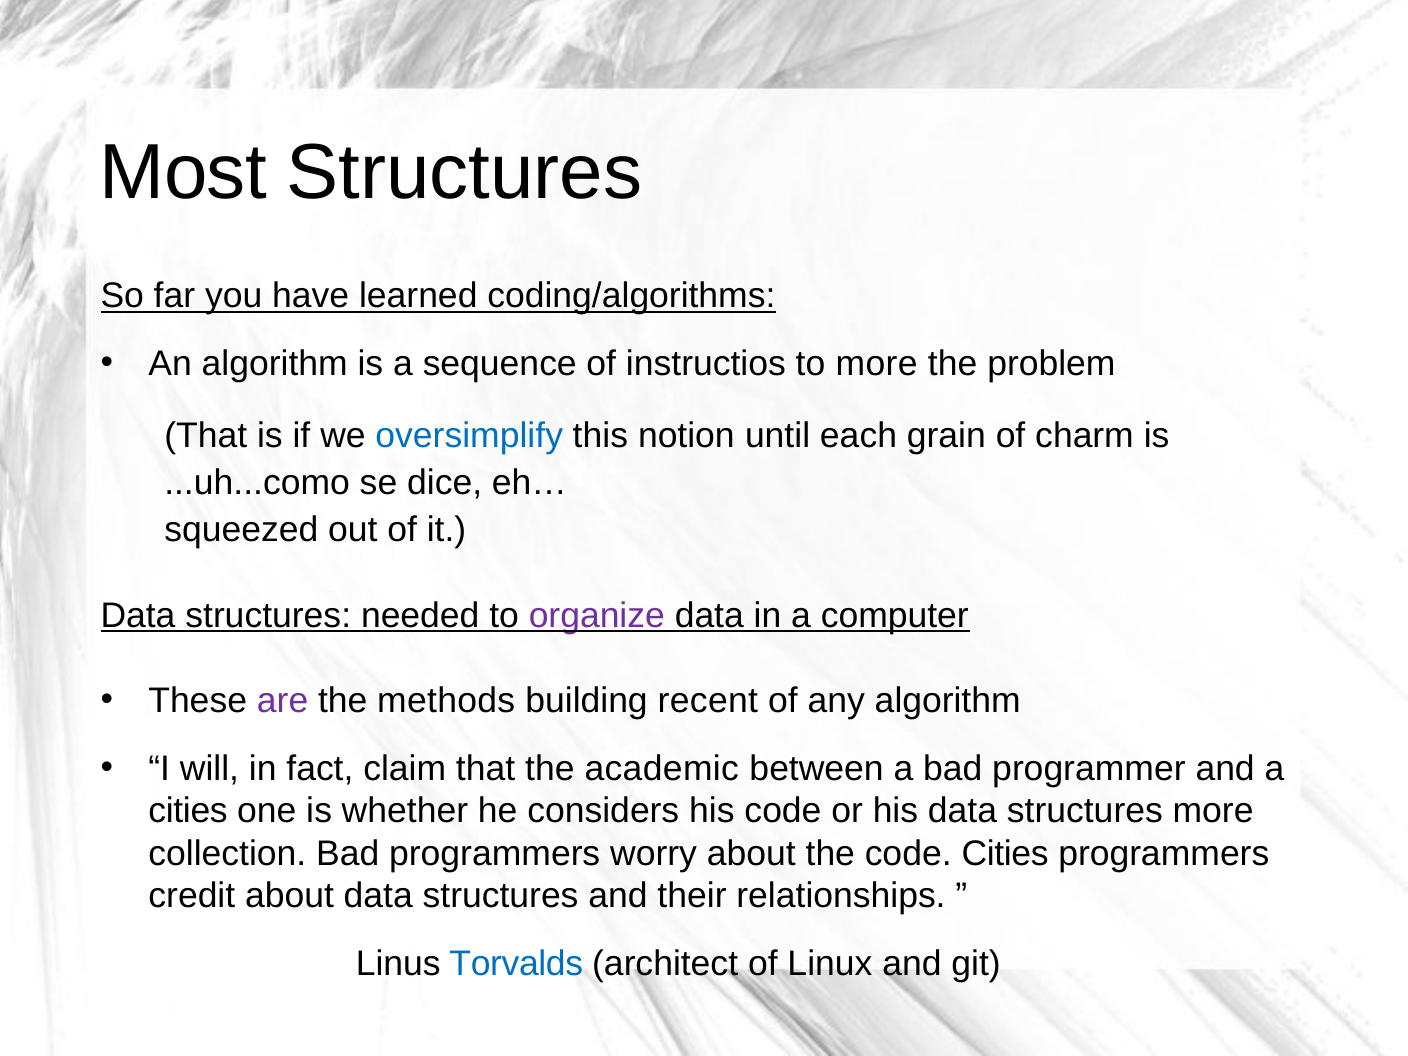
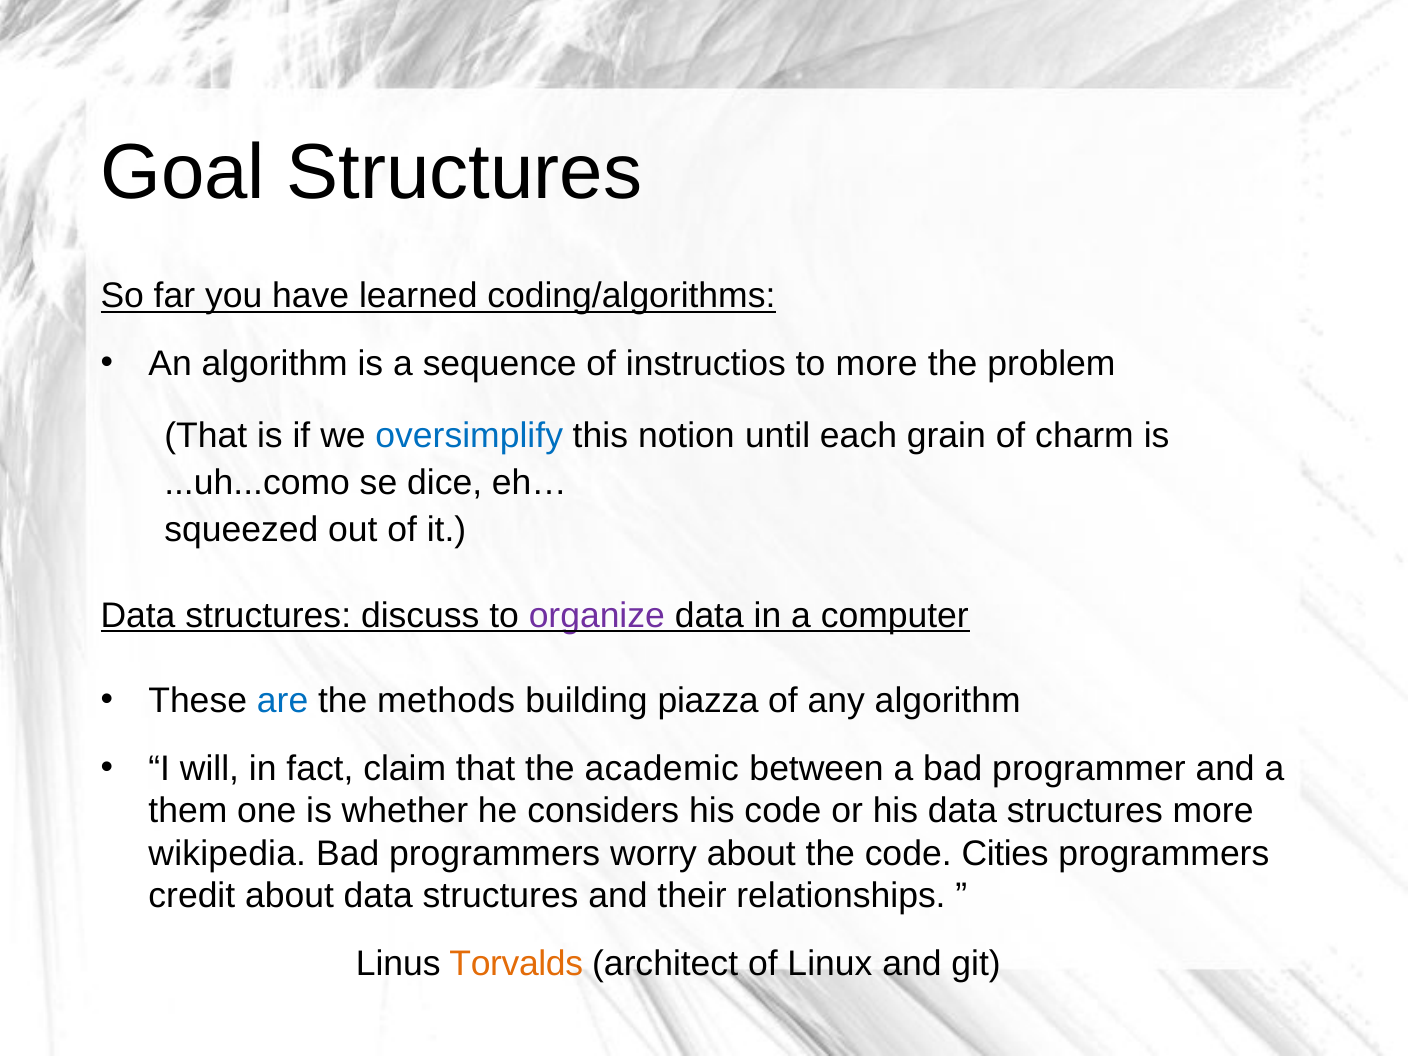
Most: Most -> Goal (183, 172)
needed: needed -> discuss (420, 615)
are colour: purple -> blue (283, 701)
recent: recent -> piazza (708, 701)
cities: cities -> them (188, 811)
collection: collection -> wikipedia (227, 853)
Torvalds colour: blue -> orange (516, 964)
